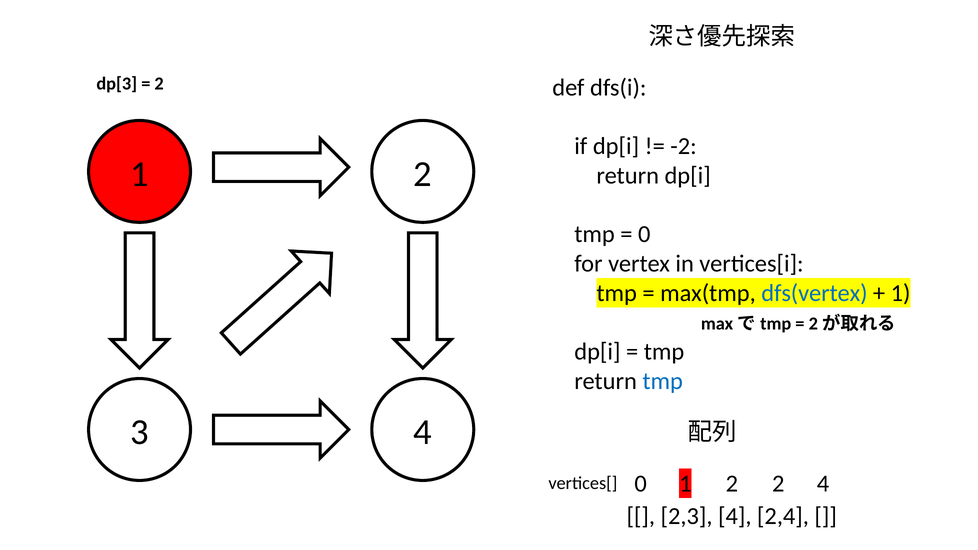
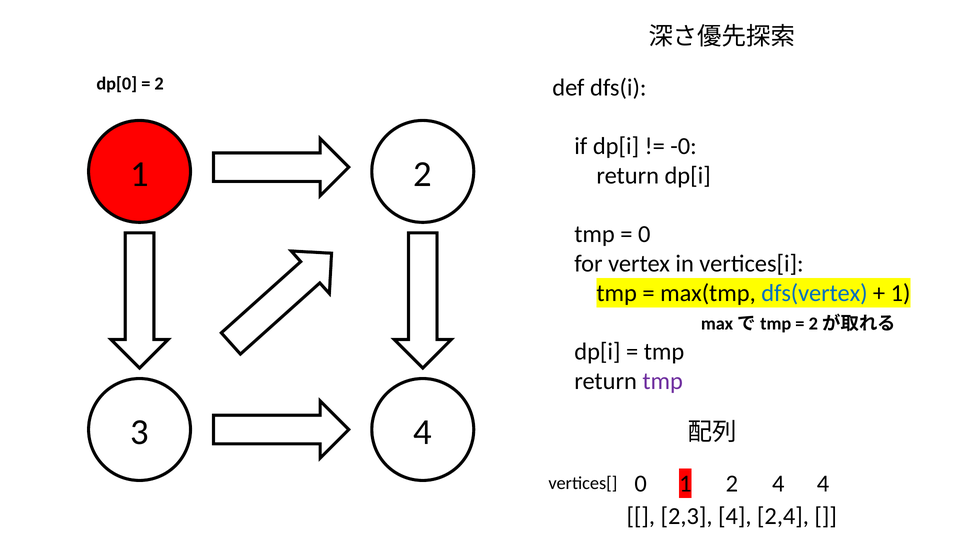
dp[3: dp[3 -> dp[0 (117, 84)
-2: -2 -> -0 (683, 146)
tmp colour: blue -> purple (663, 381)
1 2 2: 2 -> 4 (778, 484)
